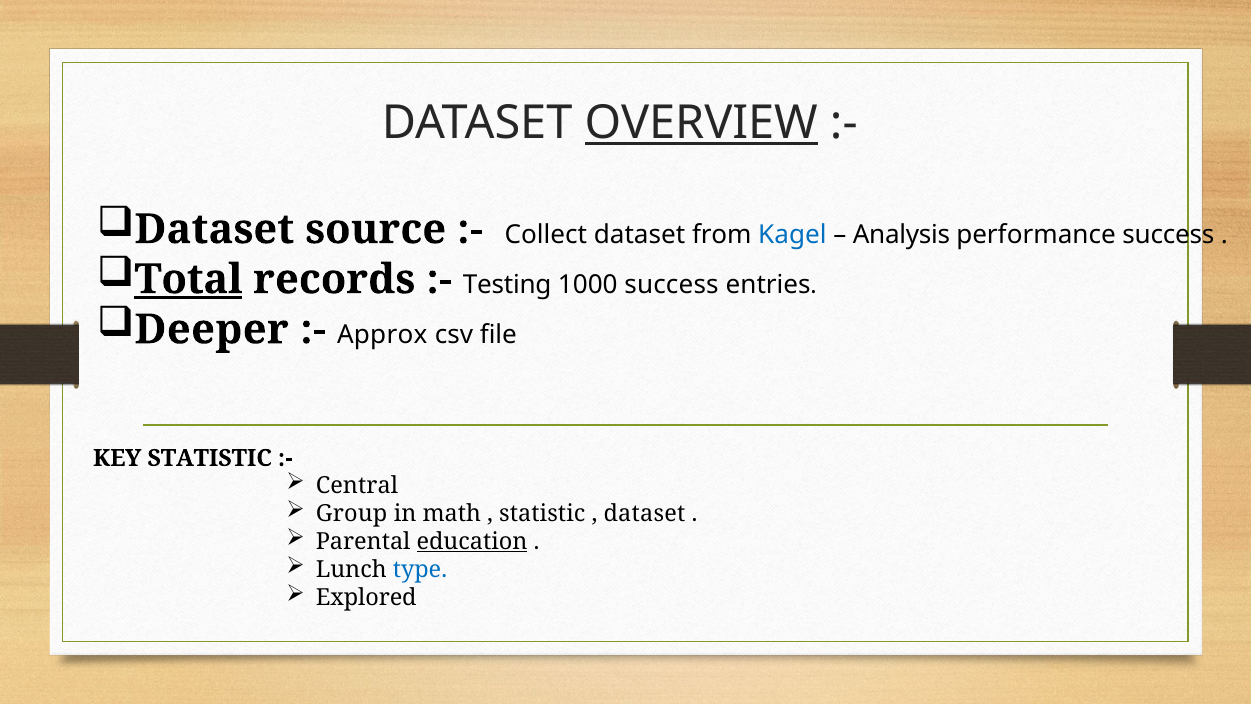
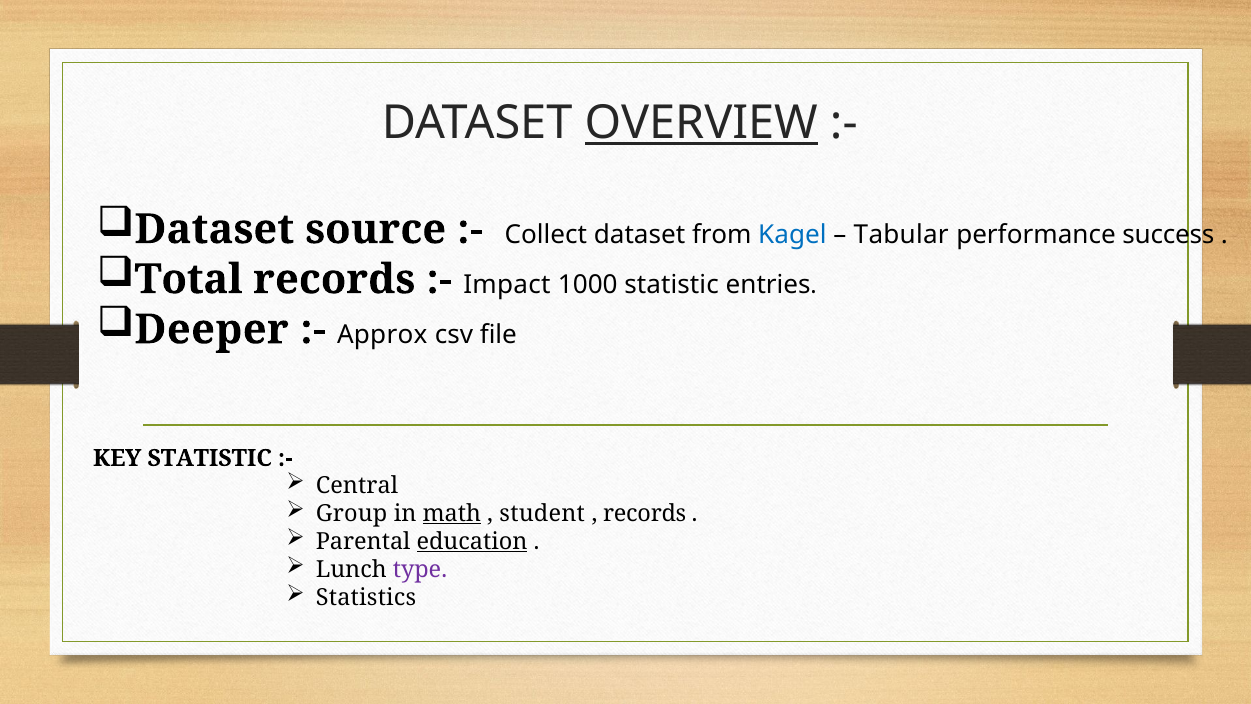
Analysis: Analysis -> Tabular (901, 234)
Total underline: present -> none (189, 279)
Testing: Testing -> Impact (507, 285)
1000 success: success -> statistic (672, 285)
math underline: none -> present (452, 513)
statistic: statistic -> student (542, 513)
dataset: dataset -> records (645, 513)
type colour: blue -> purple (420, 570)
Explored: Explored -> Statistics (366, 598)
